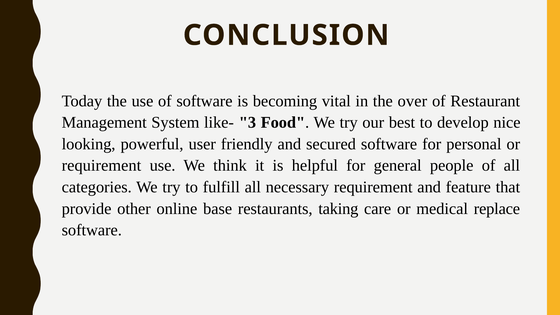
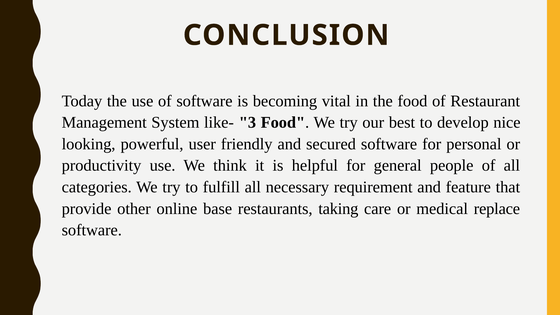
the over: over -> food (412, 101)
requirement: requirement -> productivity (102, 166)
